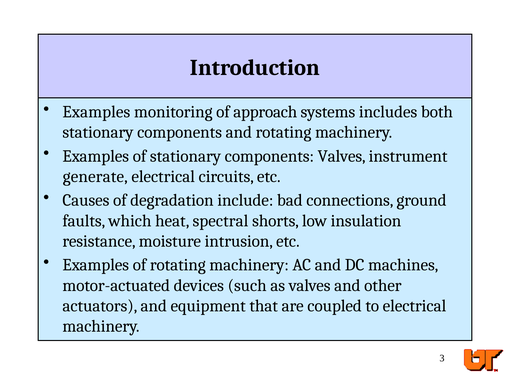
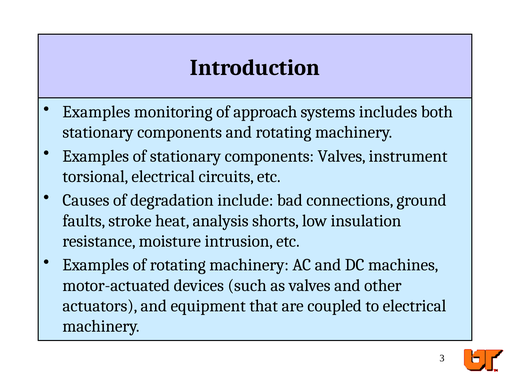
generate: generate -> torsional (95, 176)
which: which -> stroke (130, 220)
spectral: spectral -> analysis (221, 220)
